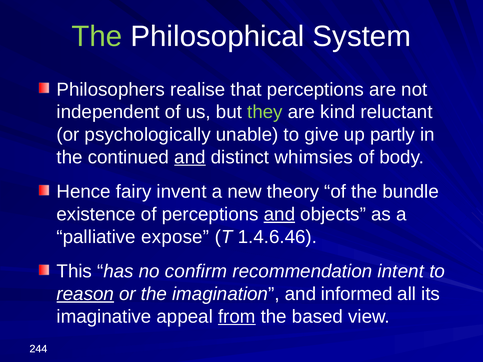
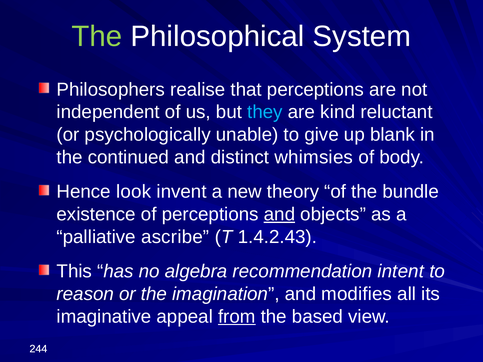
they colour: light green -> light blue (265, 112)
partly: partly -> blank (392, 135)
and underline: present -> none (190, 157)
fairy: fairy -> look (134, 192)
expose: expose -> ascribe (175, 237)
1.4.6.46: 1.4.6.46 -> 1.4.2.43 (277, 237)
confirm: confirm -> algebra (196, 272)
reason underline: present -> none (85, 294)
informed: informed -> modifies (357, 294)
